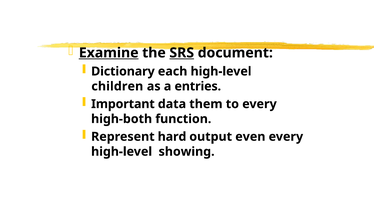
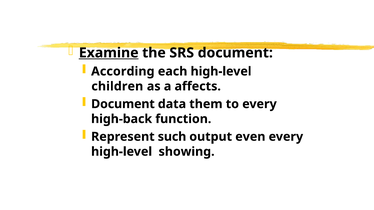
SRS underline: present -> none (182, 53)
Dictionary: Dictionary -> According (123, 71)
entries: entries -> affects (198, 86)
Important: Important -> Document (123, 104)
high-both: high-both -> high-back (122, 119)
hard: hard -> such (172, 137)
